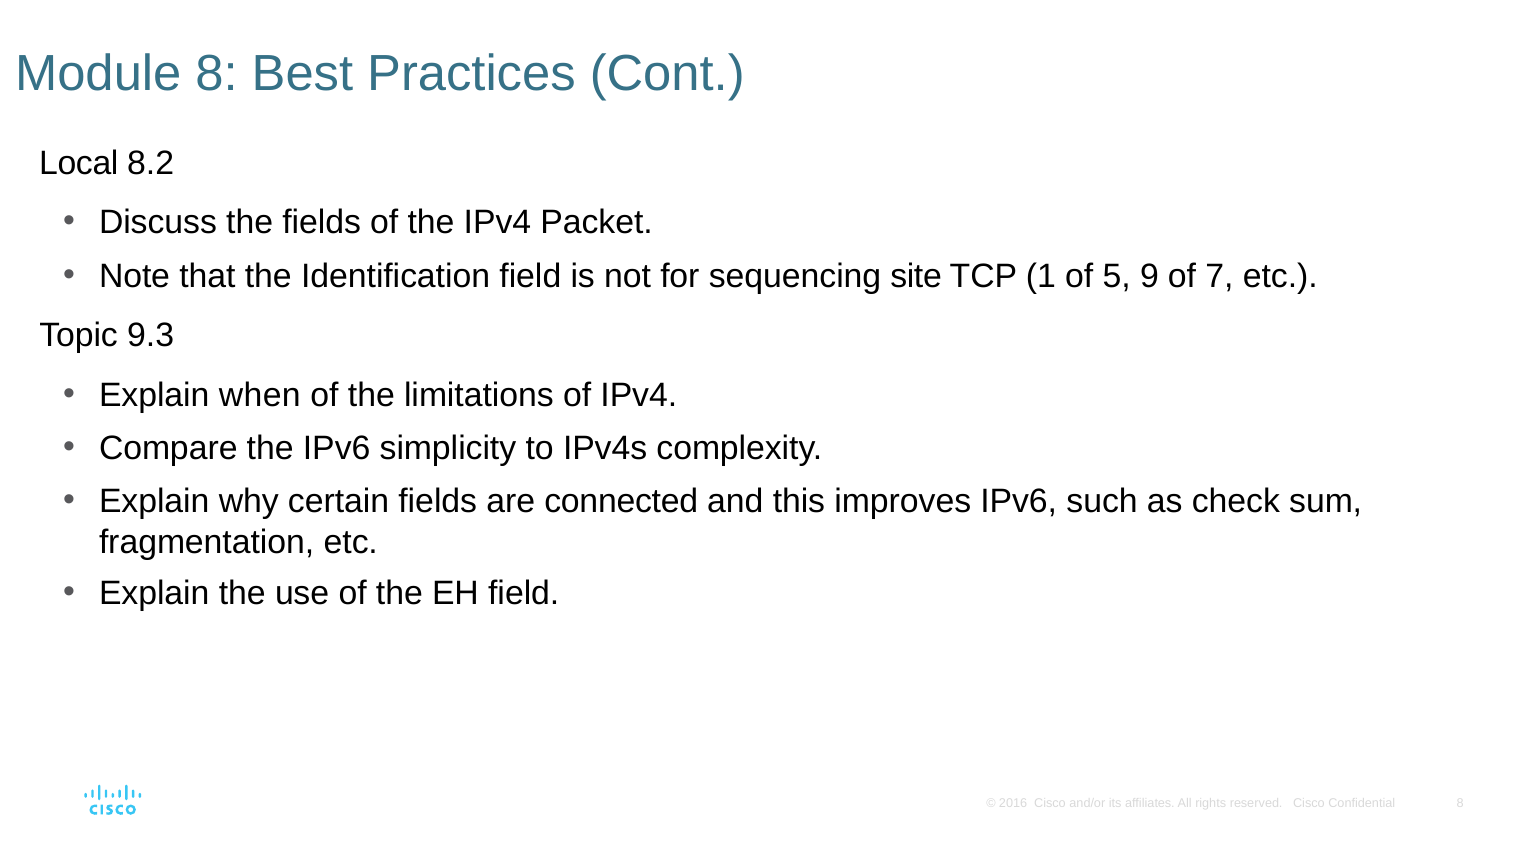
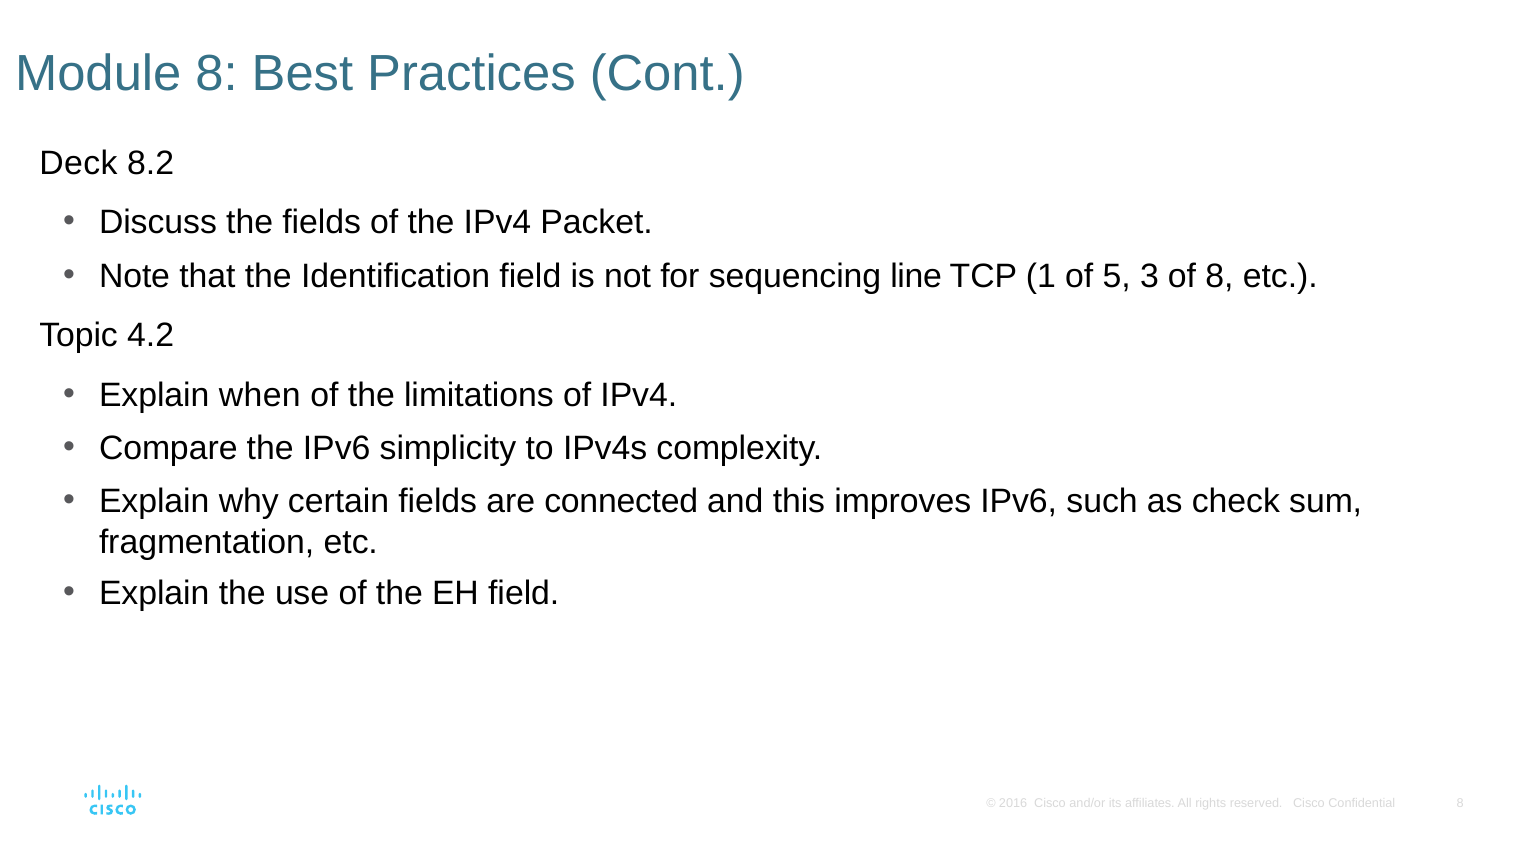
Local: Local -> Deck (78, 163)
site: site -> line (916, 276)
9: 9 -> 3 (1149, 276)
of 7: 7 -> 8 (1219, 276)
9.3: 9.3 -> 4.2 (151, 336)
